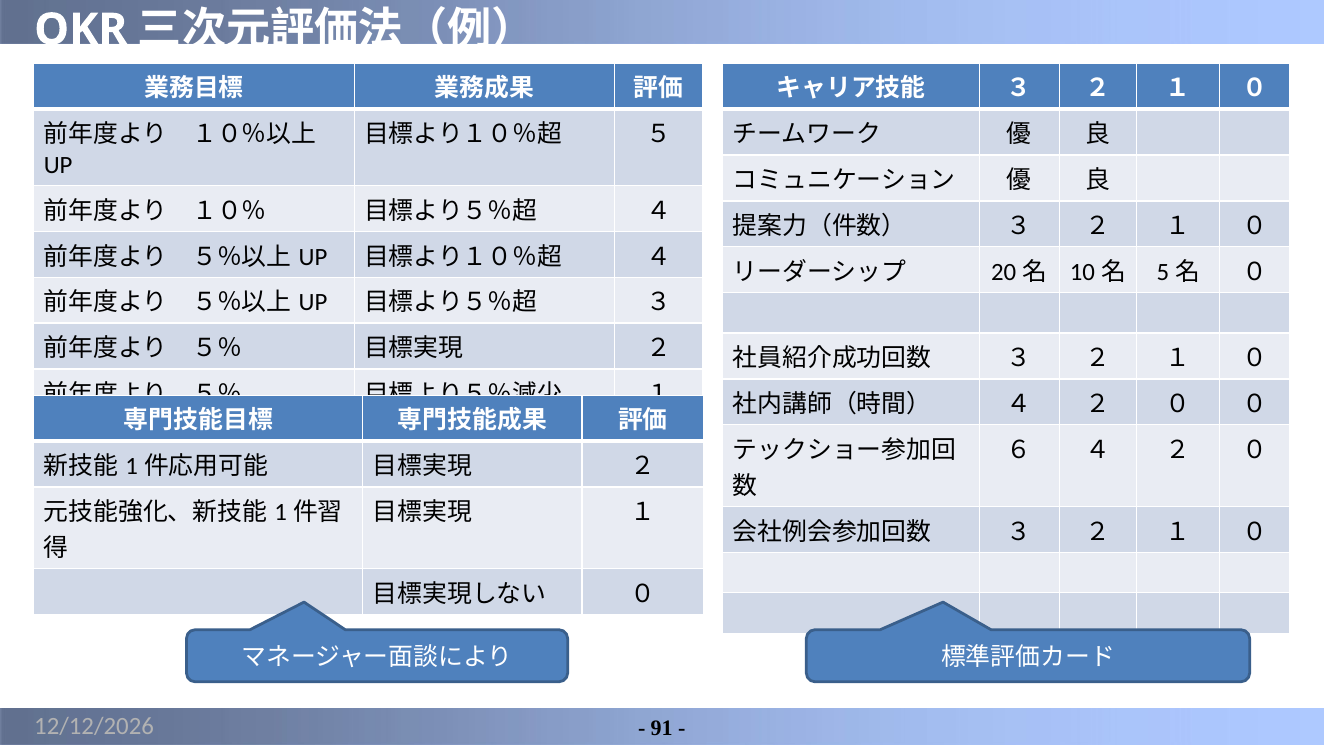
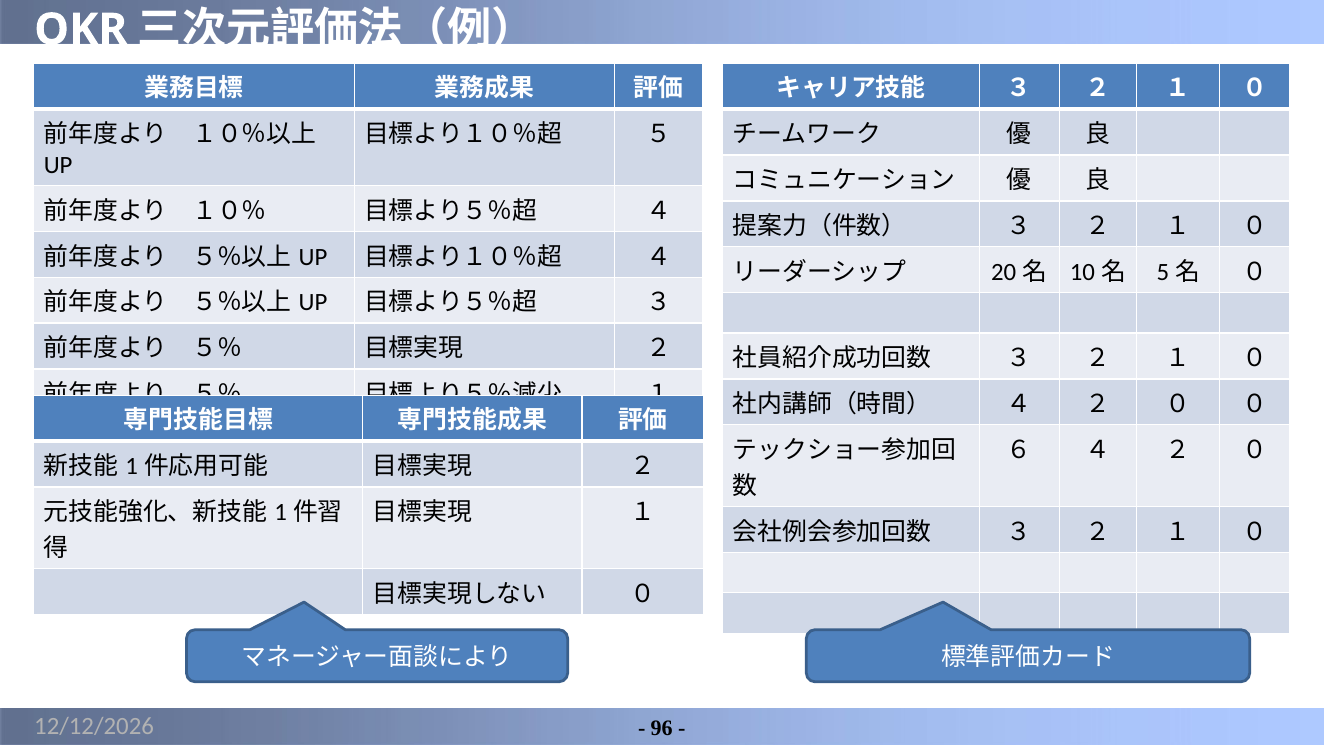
91: 91 -> 96 (662, 728)
